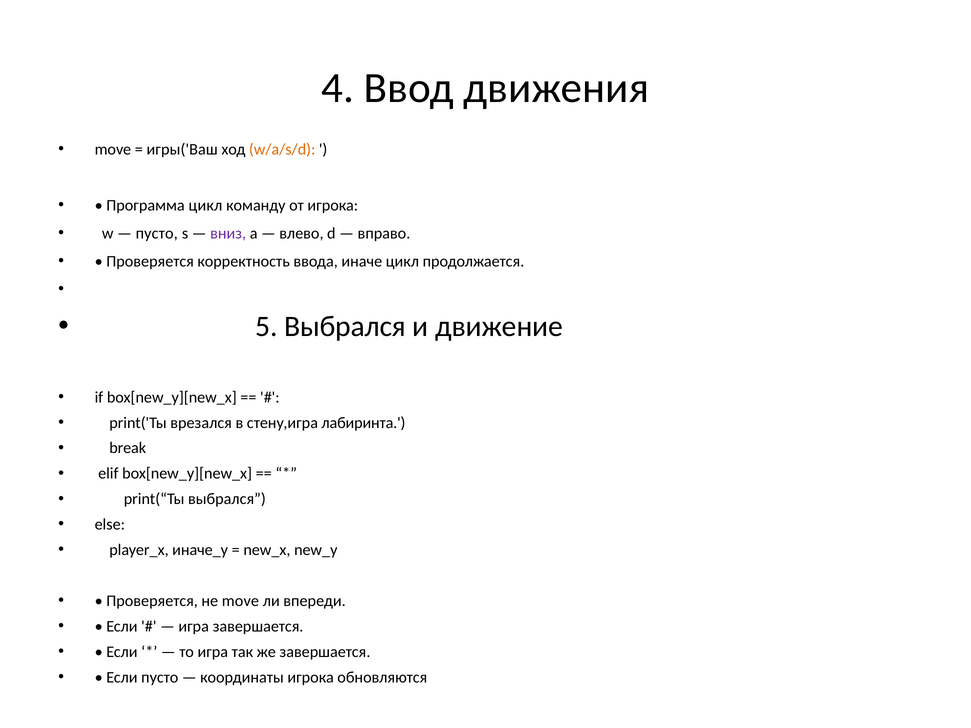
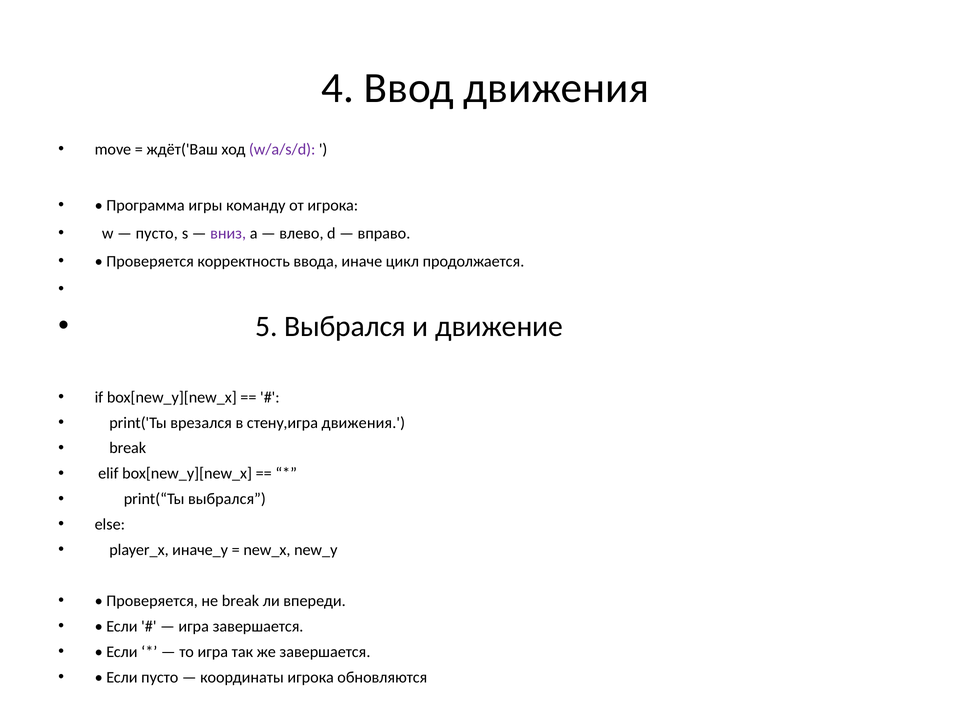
игры('Ваш: игры('Ваш -> ждёт('Ваш (182, 149)
w/a/s/d colour: orange -> purple (282, 149)
Программа цикл: цикл -> игры (205, 205)
стену,игра лабиринта: лабиринта -> движения (363, 423)
не move: move -> break (240, 601)
